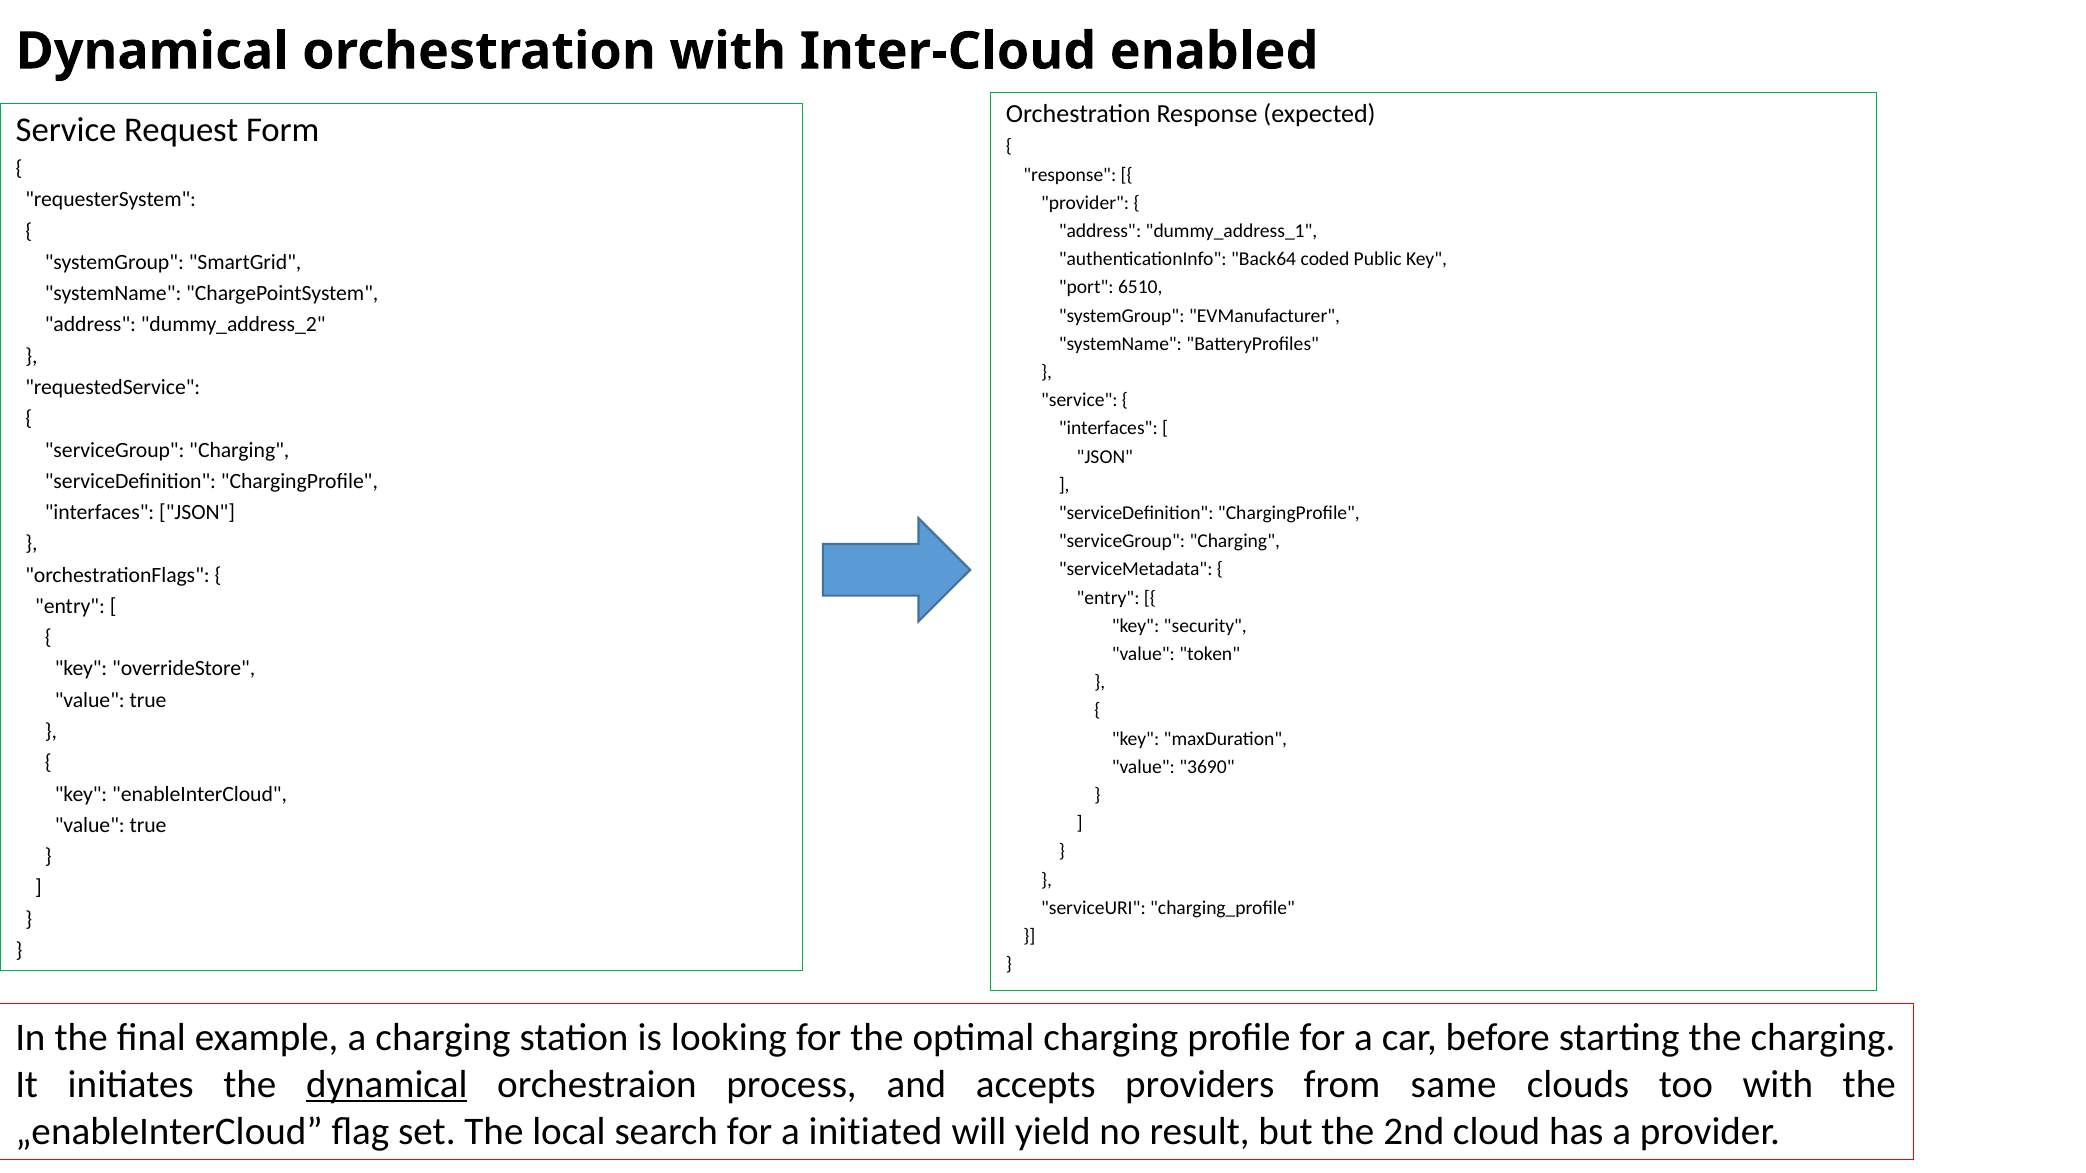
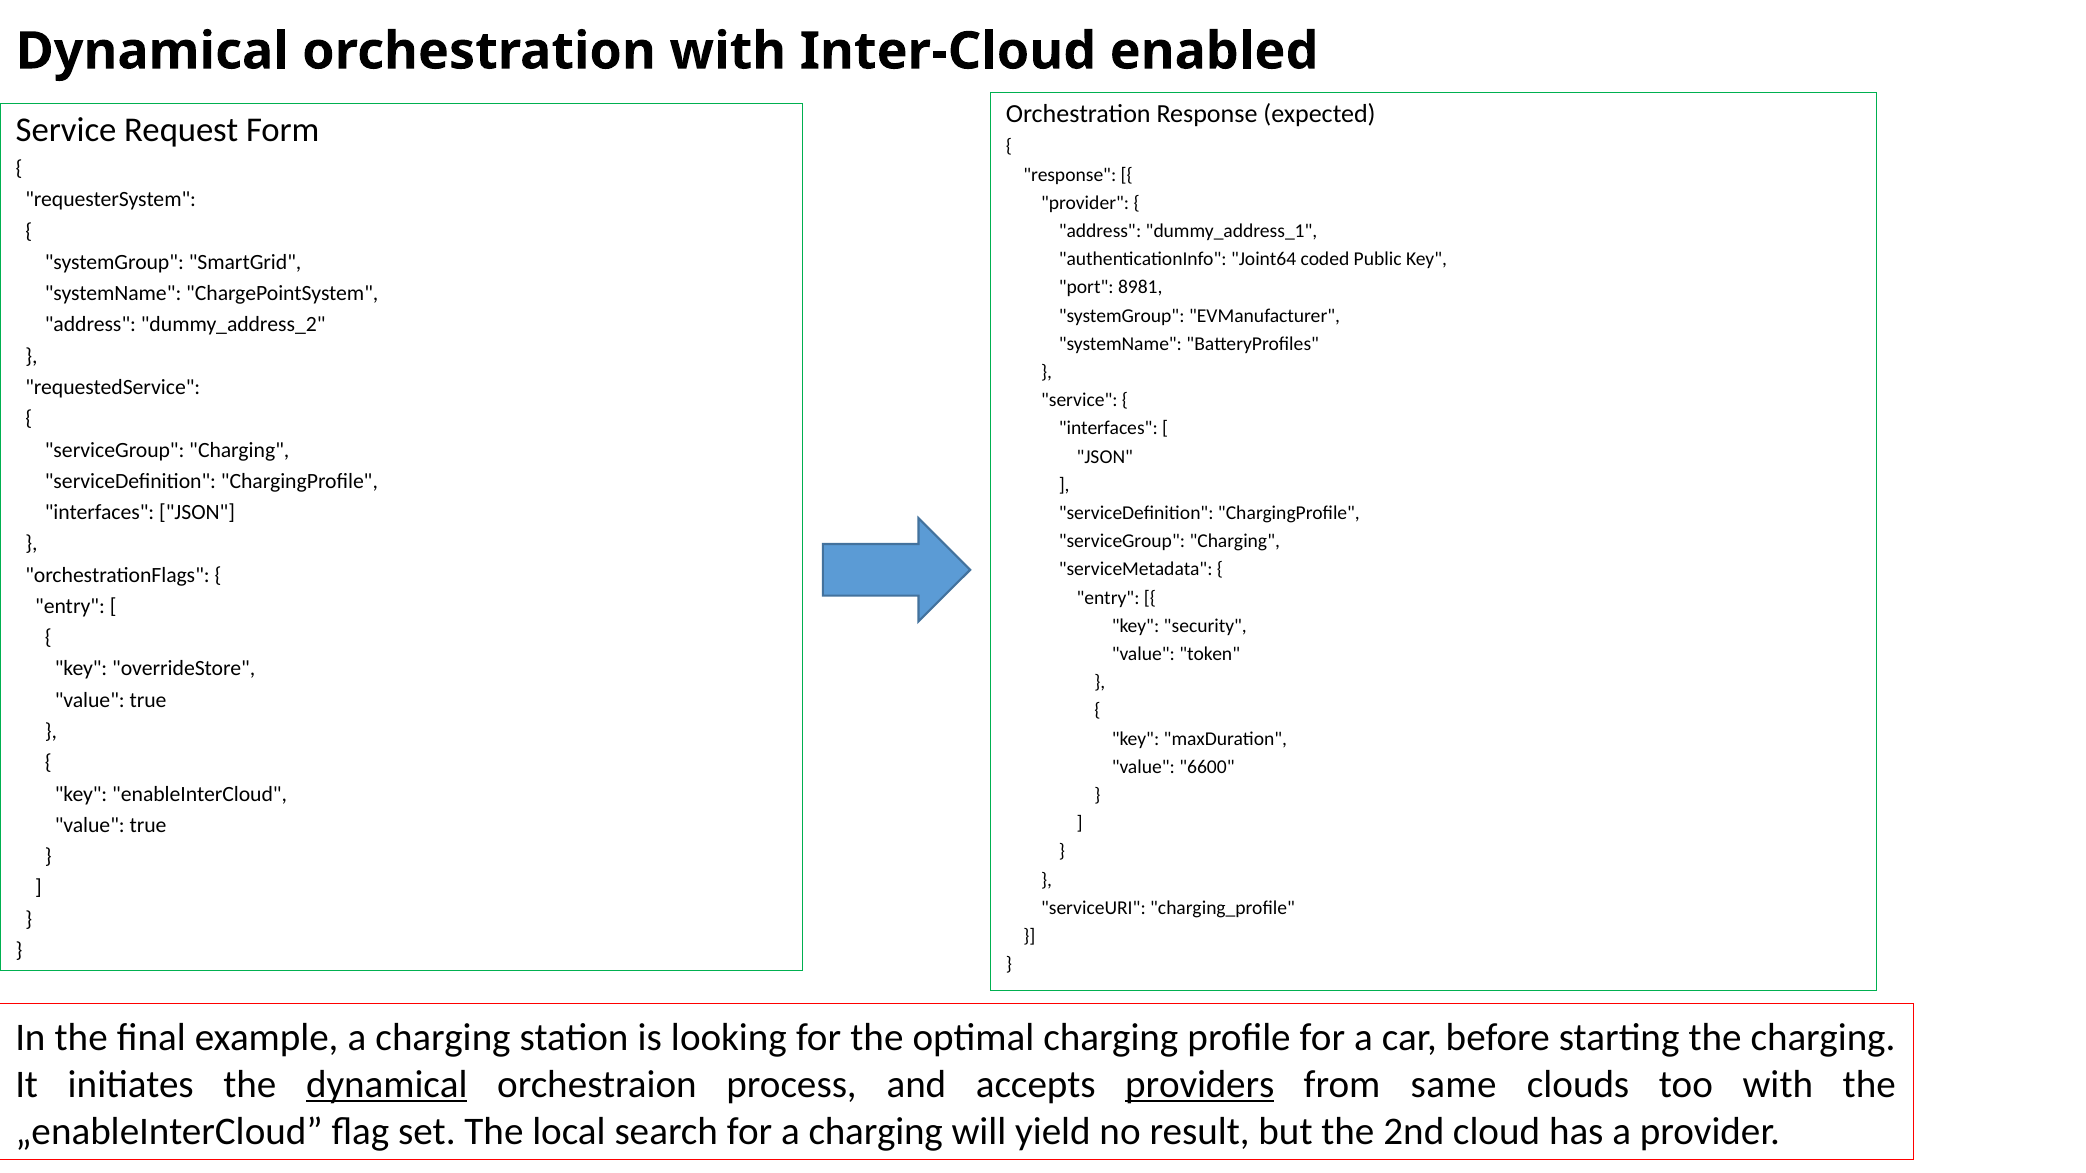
Back64: Back64 -> Joint64 (1264, 259)
6510: 6510 -> 8981 (1140, 287)
3690: 3690 -> 6600 (1207, 767)
providers underline: none -> present (1200, 1085)
for a initiated: initiated -> charging (876, 1132)
